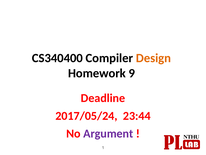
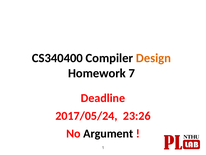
9: 9 -> 7 (132, 73)
23:44: 23:44 -> 23:26 (137, 116)
Argument colour: purple -> black (108, 133)
